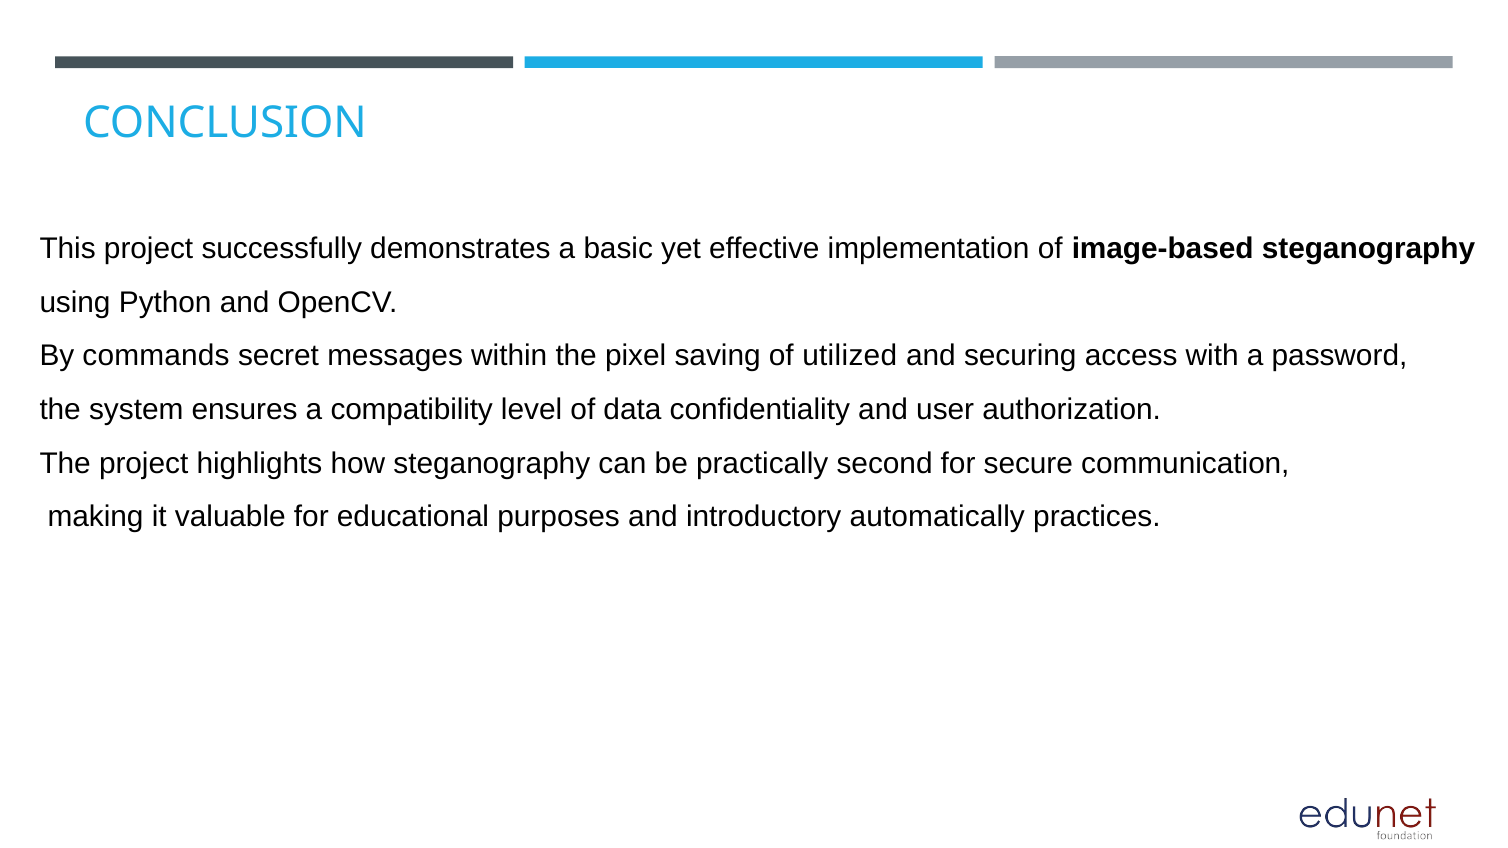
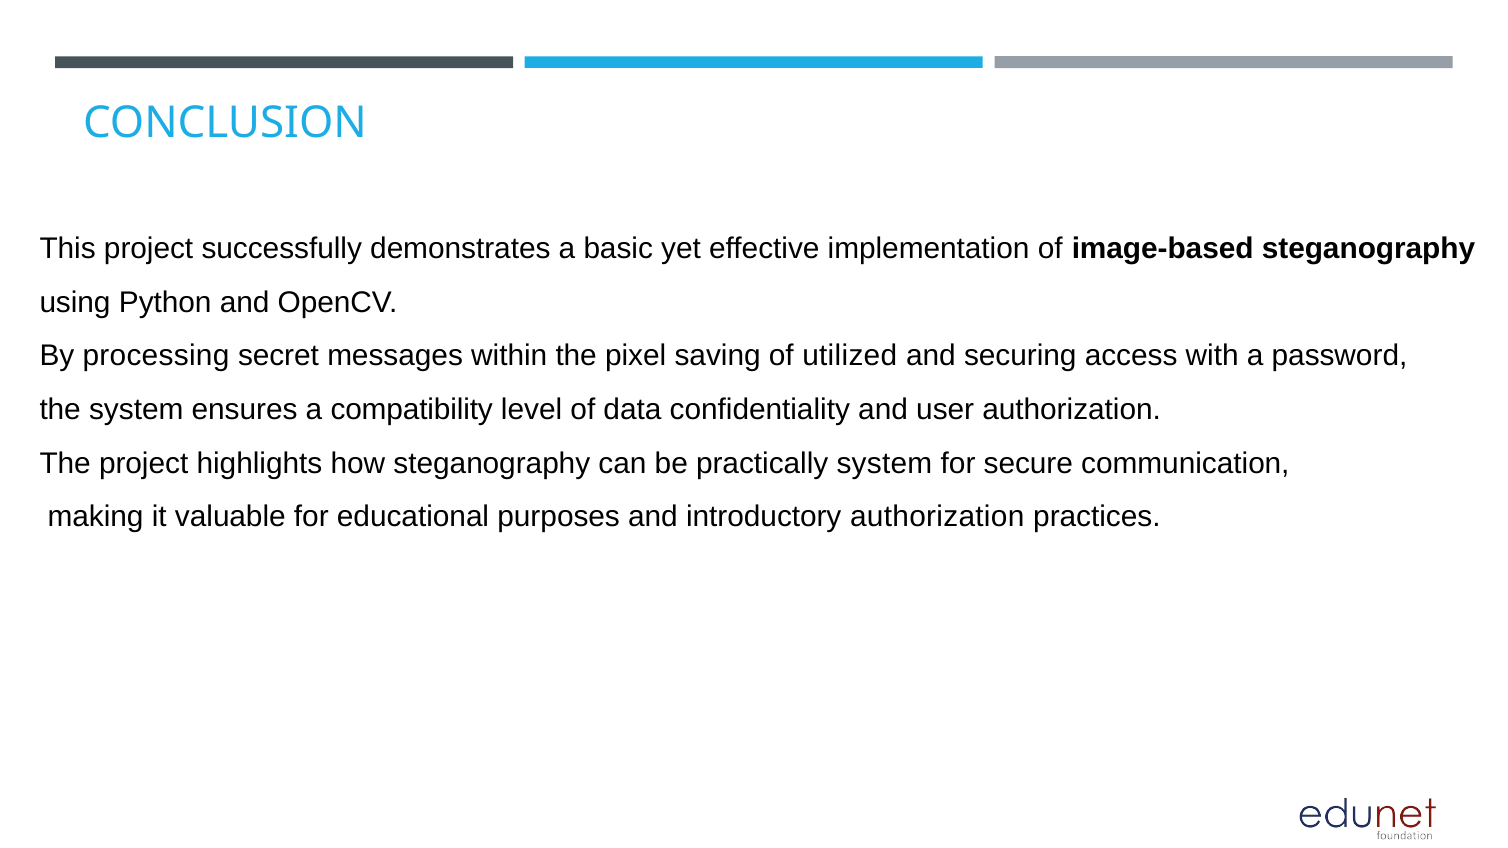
commands: commands -> processing (156, 356)
practically second: second -> system (884, 463)
introductory automatically: automatically -> authorization (937, 517)
